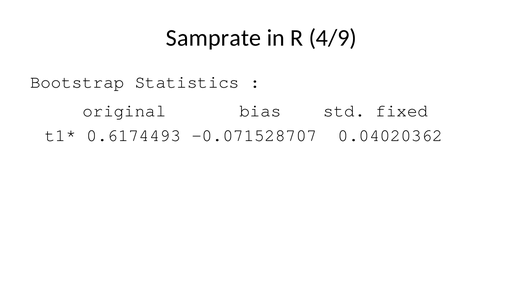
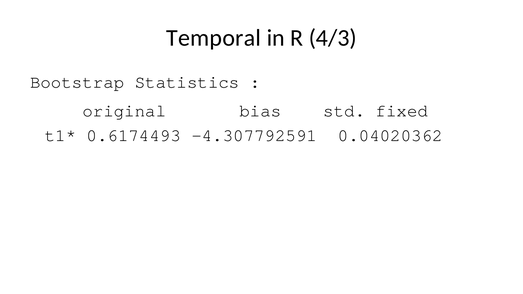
Samprate: Samprate -> Temporal (214, 38)
4/9: 4/9 -> 4/3 (333, 38)
-0.071528707: -0.071528707 -> -4.307792591 (254, 135)
